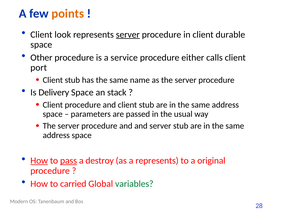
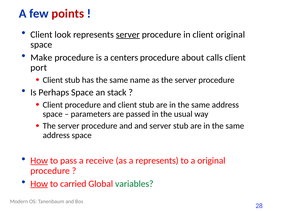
points colour: orange -> red (68, 14)
client durable: durable -> original (230, 35)
Other: Other -> Make (41, 58)
service: service -> centers (124, 58)
either: either -> about (193, 58)
Delivery: Delivery -> Perhaps (54, 93)
pass underline: present -> none (69, 161)
destroy: destroy -> receive (100, 161)
How underline: none -> present (39, 184)
